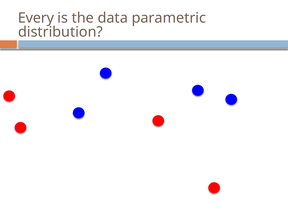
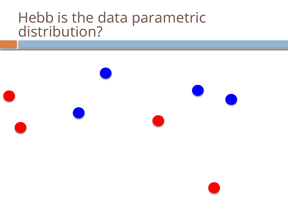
Every: Every -> Hebb (36, 18)
